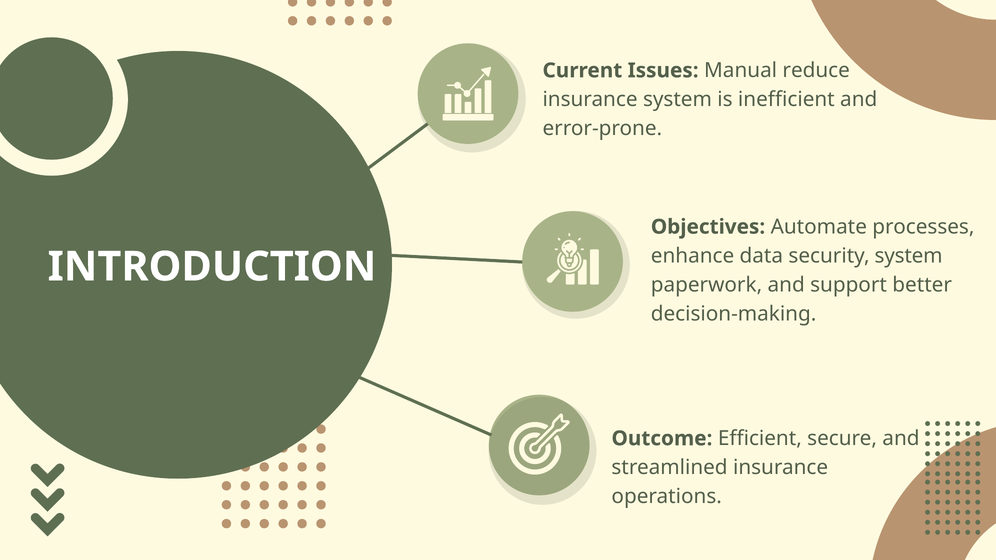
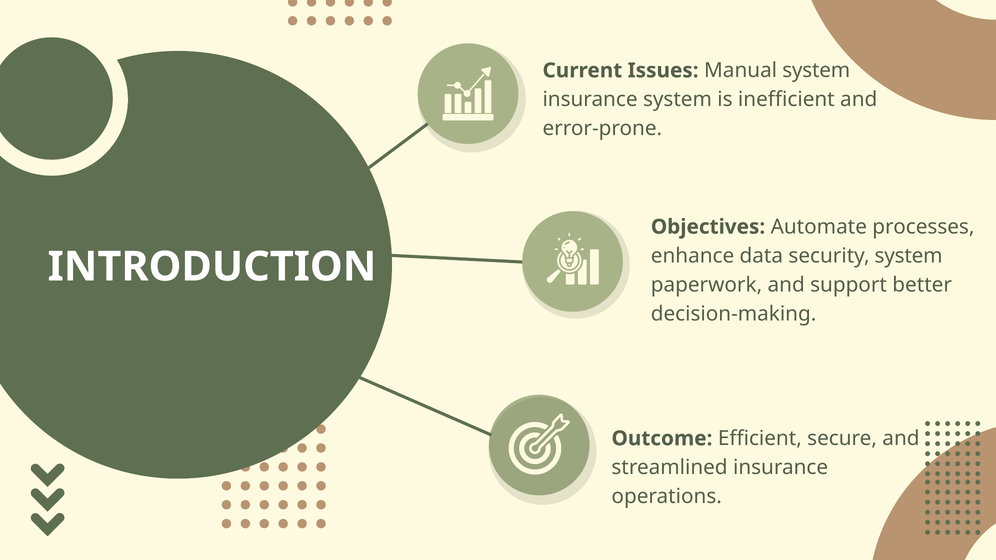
Manual reduce: reduce -> system (816, 71)
